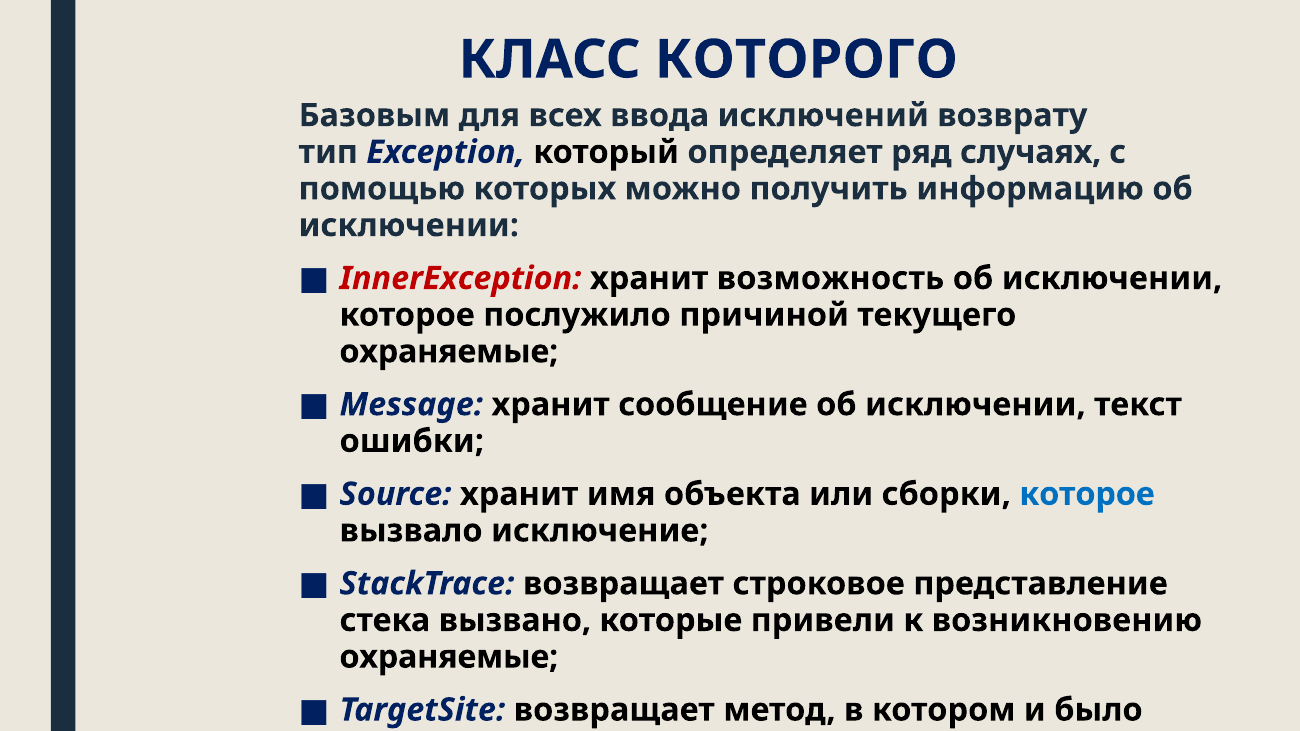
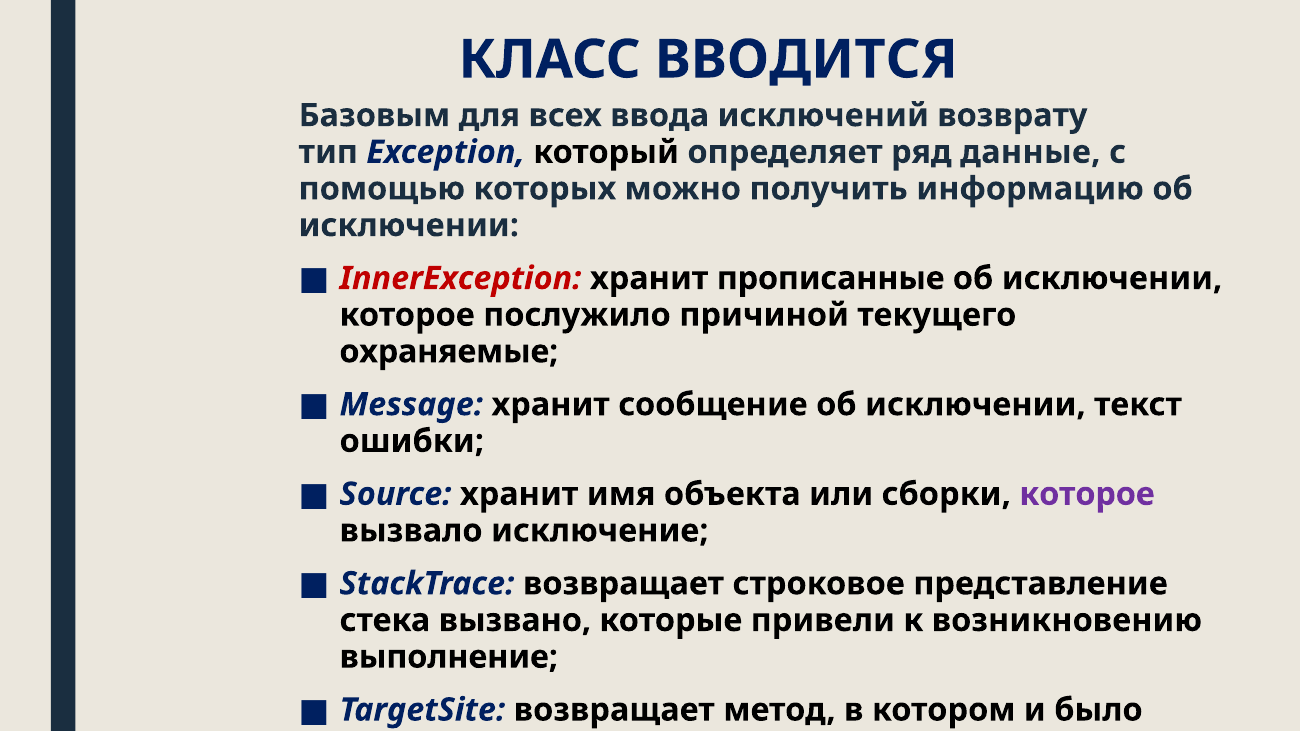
КОТОРОГО: КОТОРОГО -> ВВОДИТСЯ (806, 60)
случаях: случаях -> данные (1030, 152)
возможность: возможность -> прописанные (831, 278)
которое colour: blue -> purple (1087, 494)
охраняемые: охраняемые -> выполнение (449, 657)
